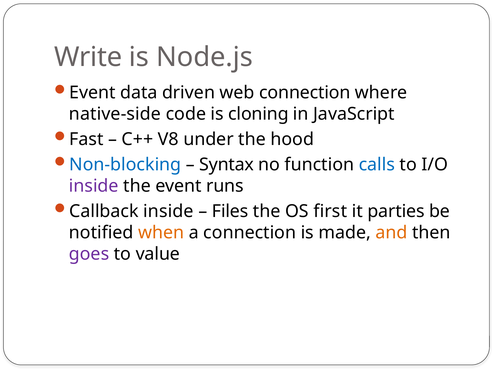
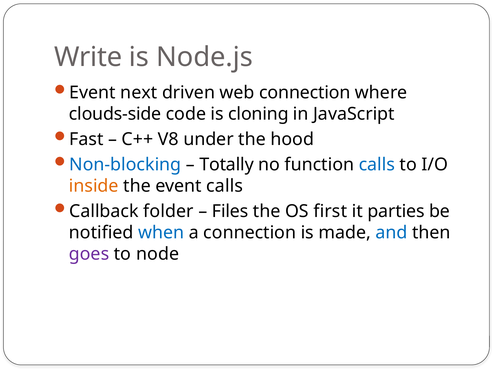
data: data -> next (139, 92)
native-side: native-side -> clouds-side (115, 114)
Syntax: Syntax -> Totally (227, 164)
inside colour: purple -> orange (94, 186)
event runs: runs -> calls (225, 186)
Callback inside: inside -> folder (168, 211)
when colour: orange -> blue (161, 232)
and colour: orange -> blue (391, 232)
value: value -> node (158, 254)
